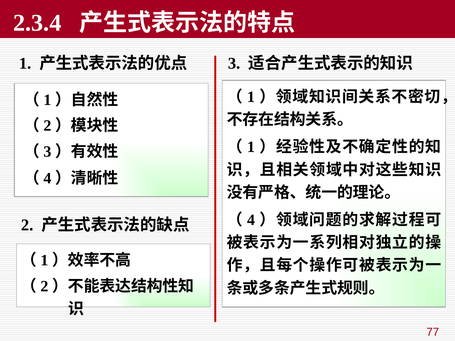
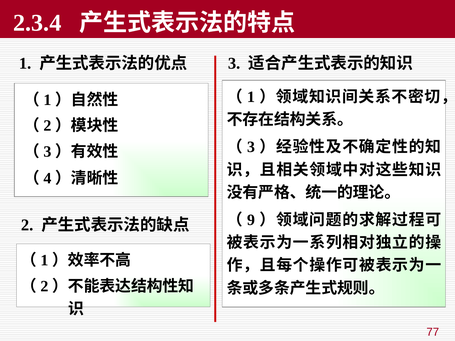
1: 1 -> 3 (251, 147)
4: 4 -> 9 (251, 220)
